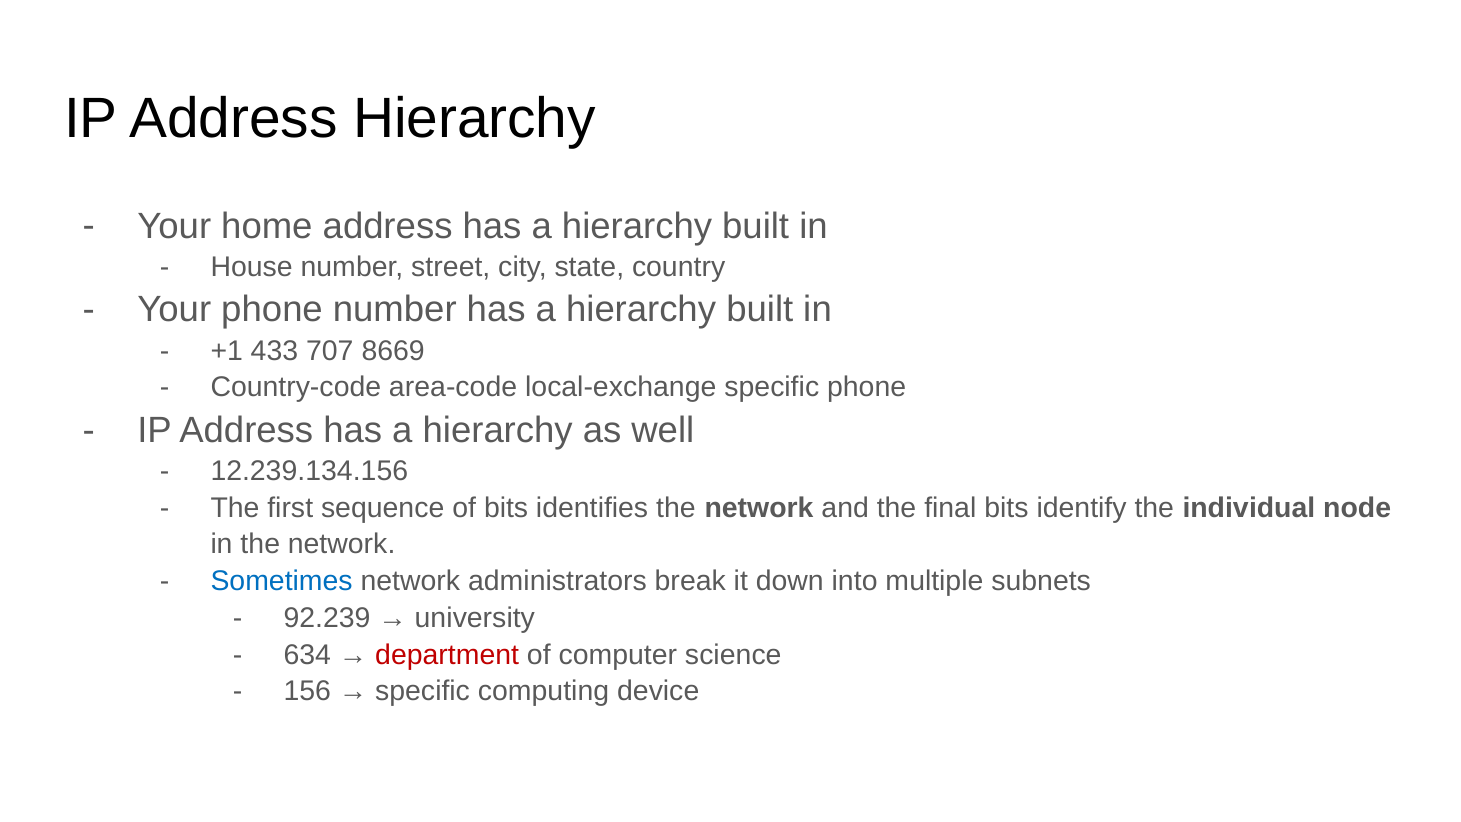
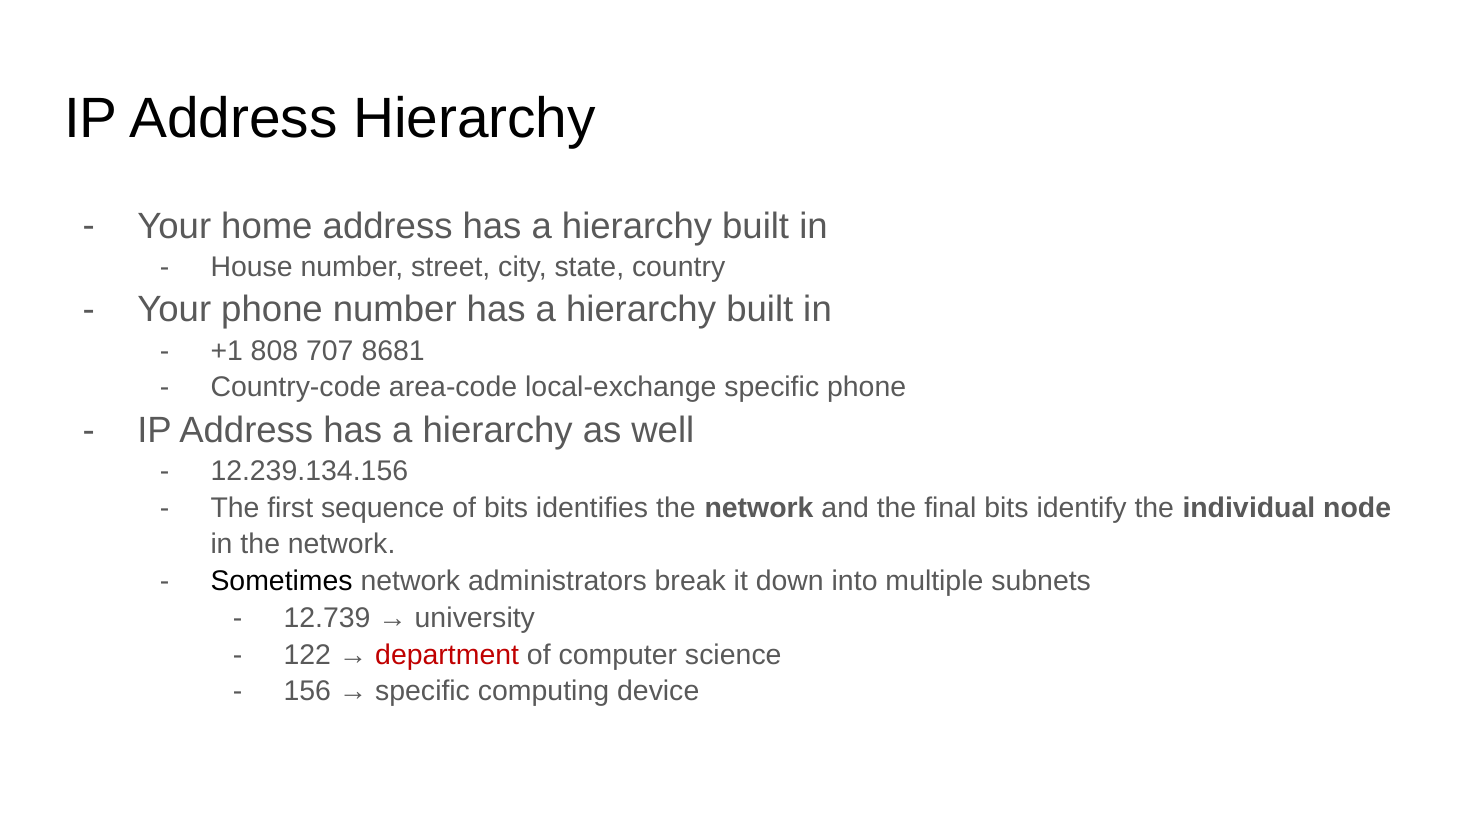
433: 433 -> 808 (274, 351)
8669: 8669 -> 8681 (393, 351)
Sometimes colour: blue -> black (282, 581)
92.239: 92.239 -> 12.739 (327, 618)
634: 634 -> 122 (307, 655)
